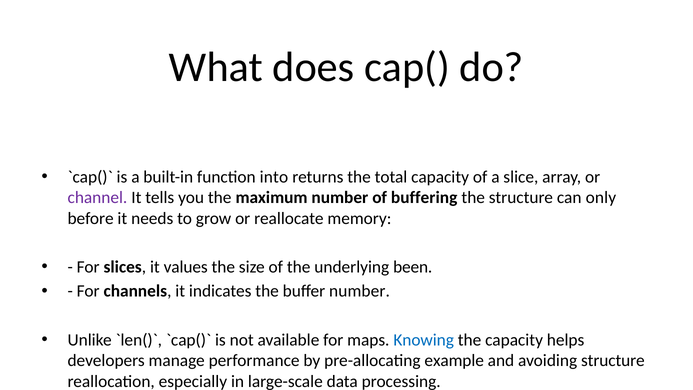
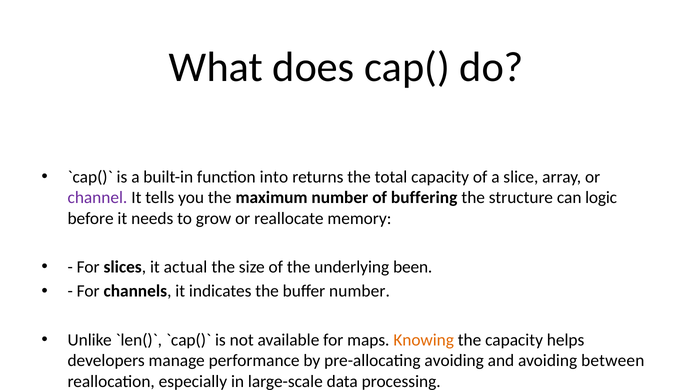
only: only -> logic (601, 198)
values: values -> actual (186, 267)
Knowing colour: blue -> orange (424, 340)
pre-allocating example: example -> avoiding (454, 360)
avoiding structure: structure -> between (613, 360)
